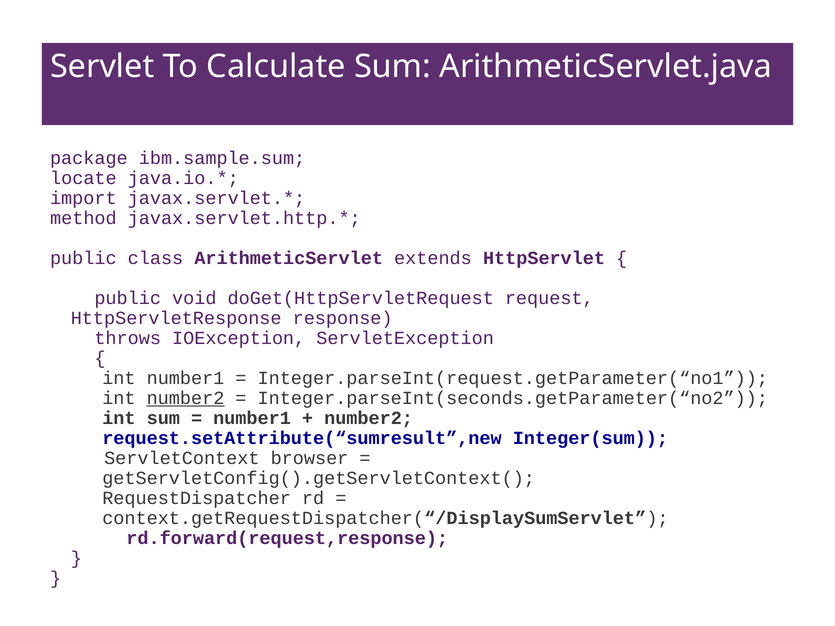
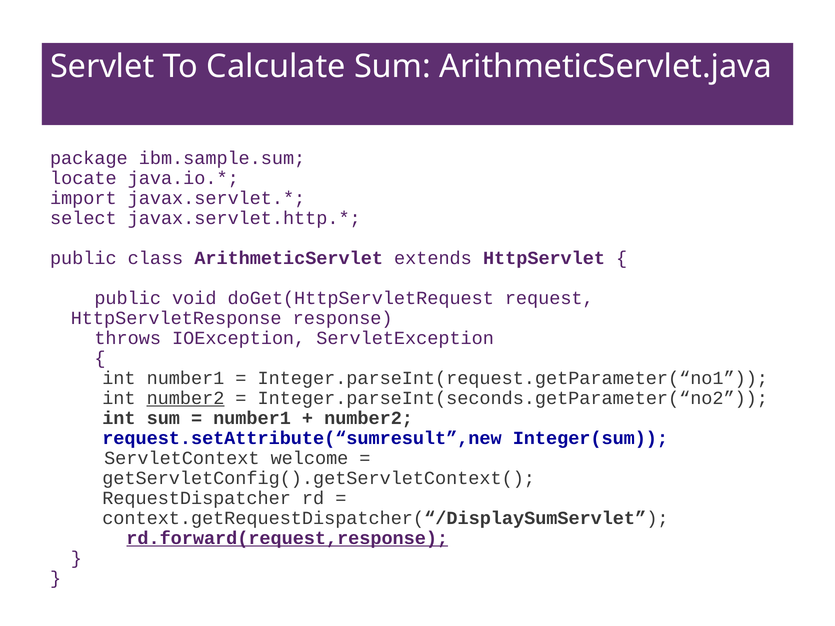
method: method -> select (83, 218)
browser: browser -> welcome (310, 458)
rd.forward(request,response underline: none -> present (287, 538)
